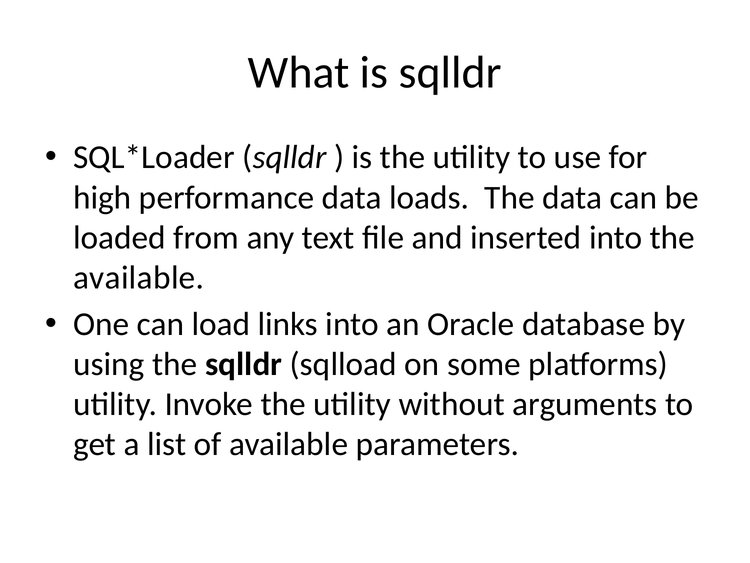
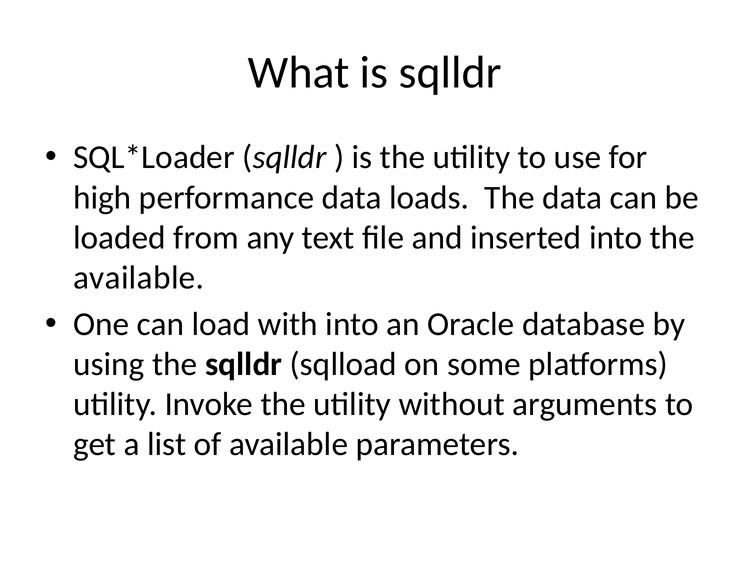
links: links -> with (288, 324)
